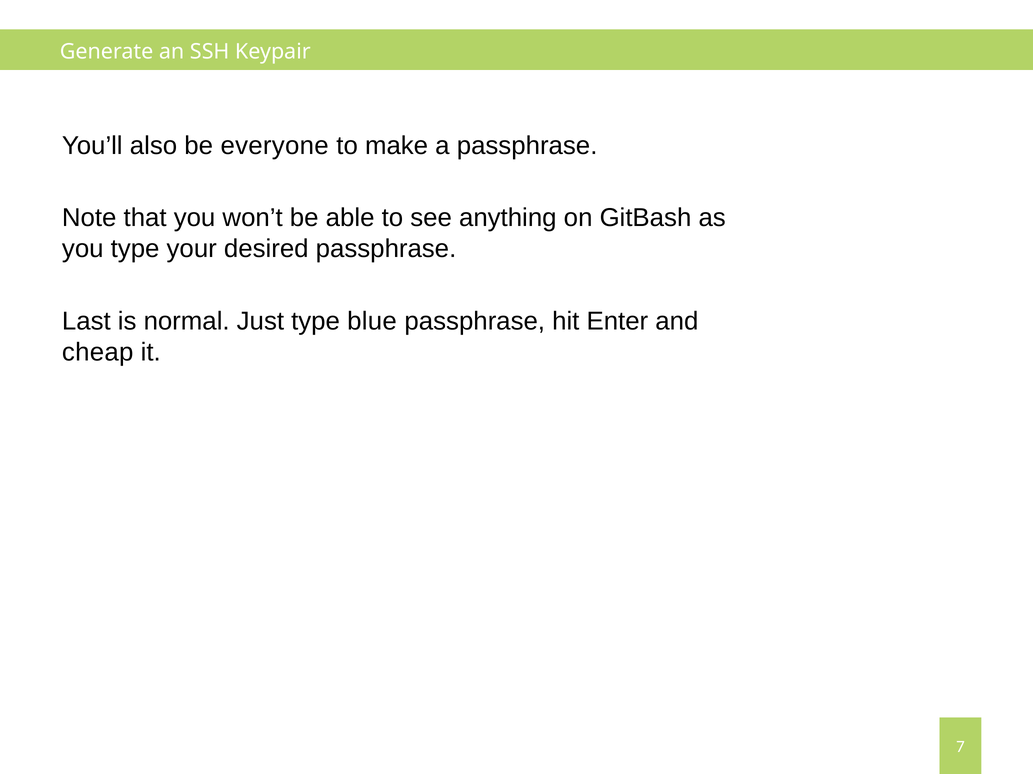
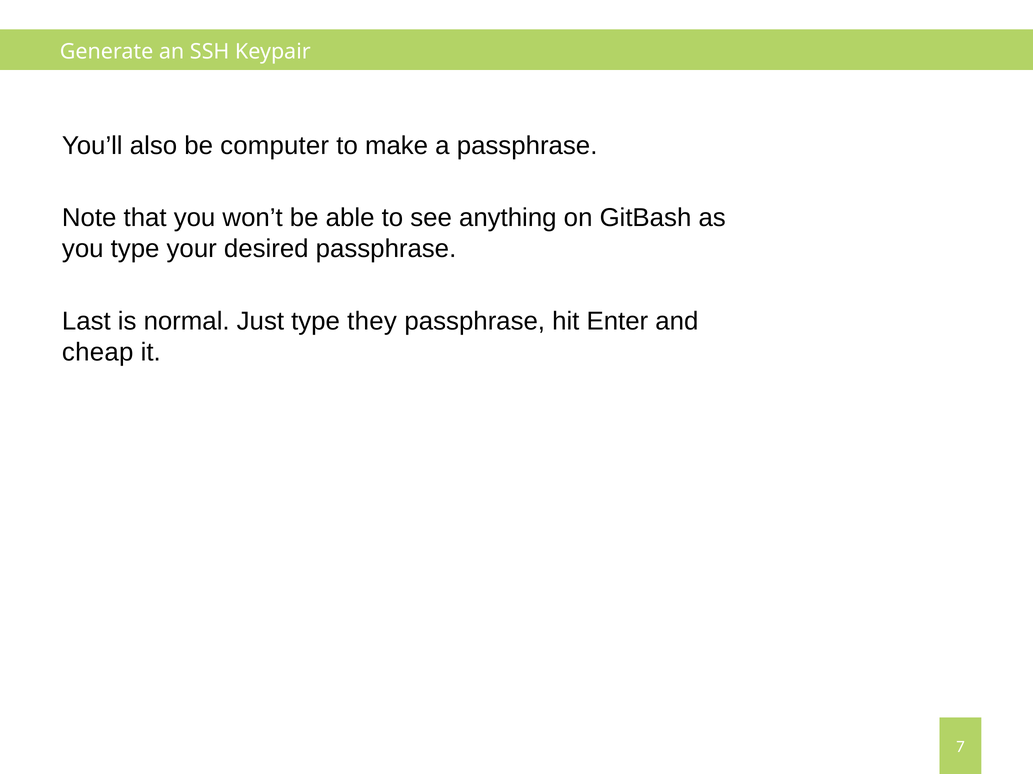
everyone: everyone -> computer (275, 146)
blue: blue -> they (372, 321)
